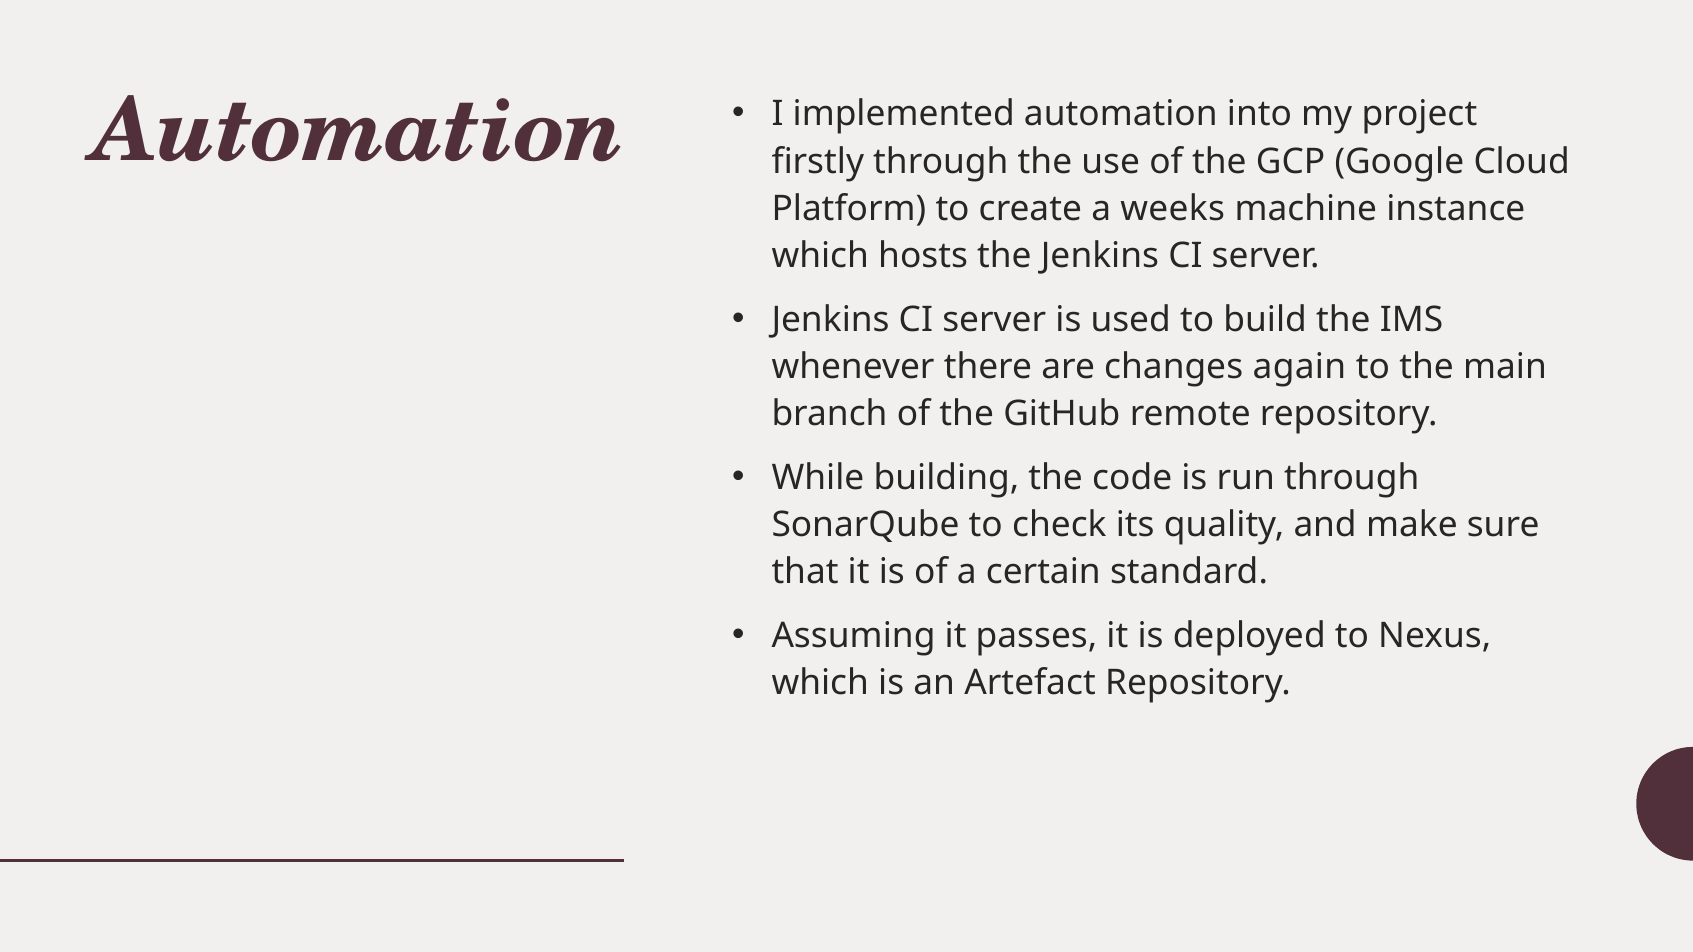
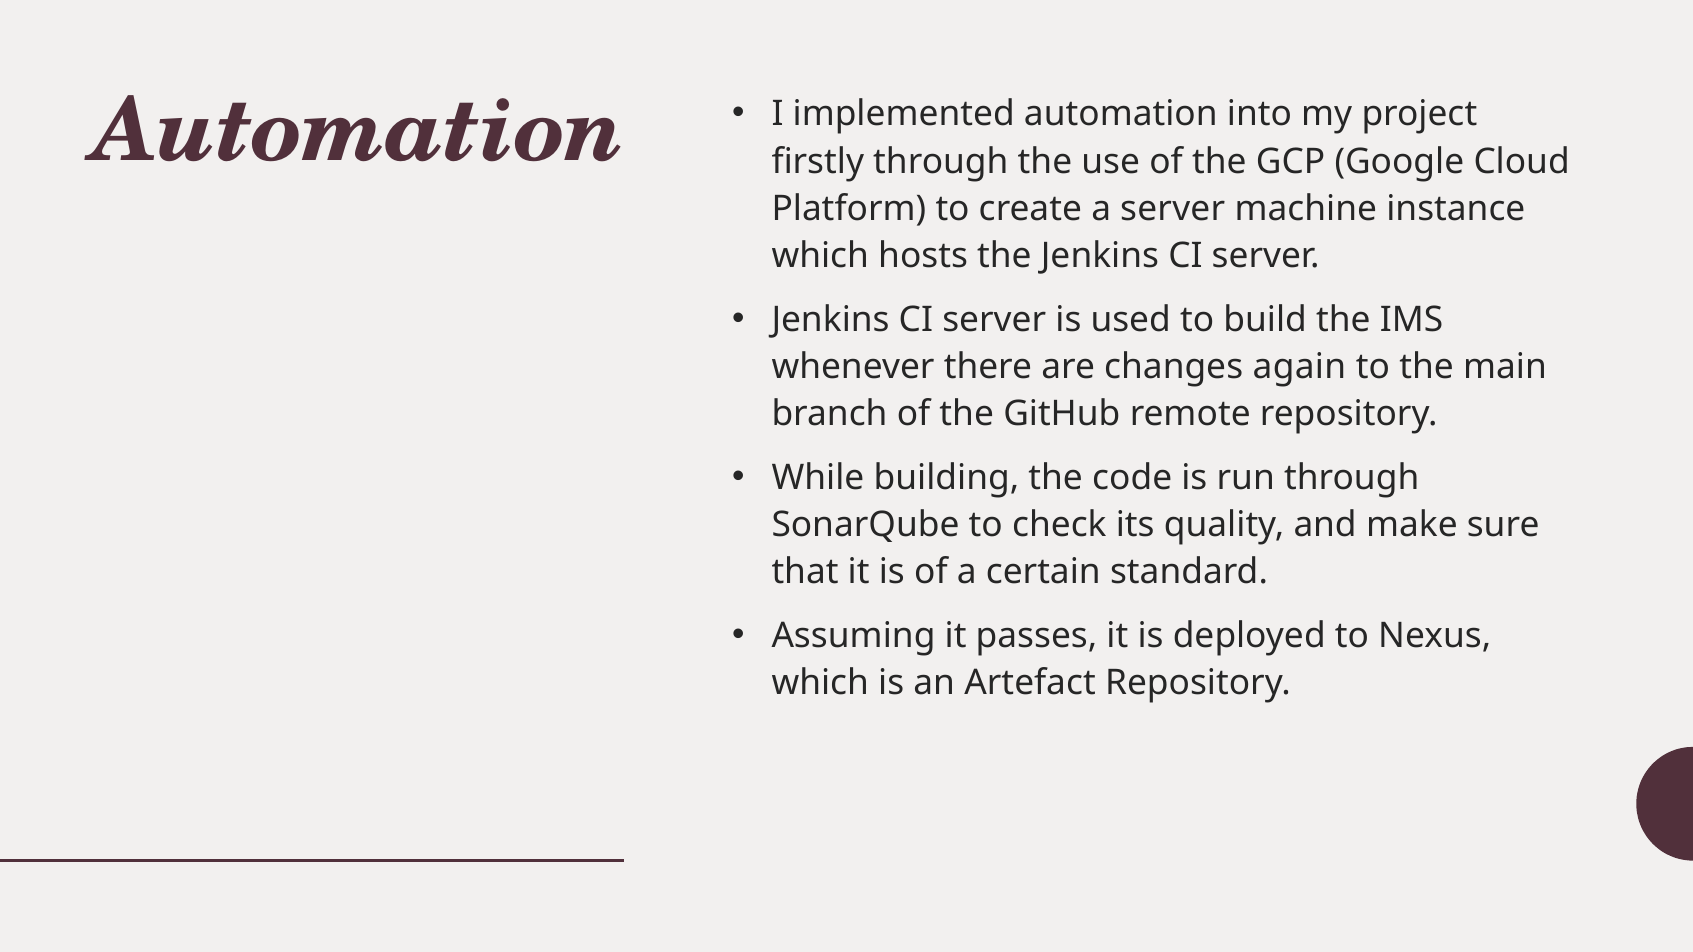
a weeks: weeks -> server (1173, 209)
